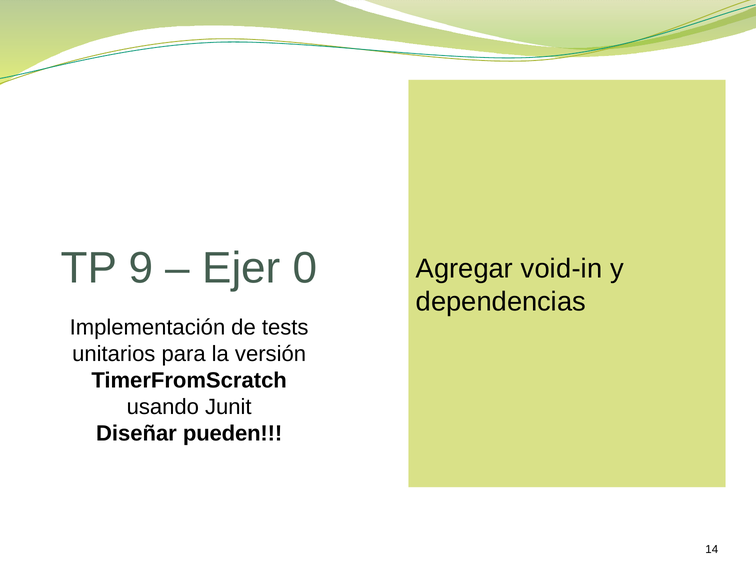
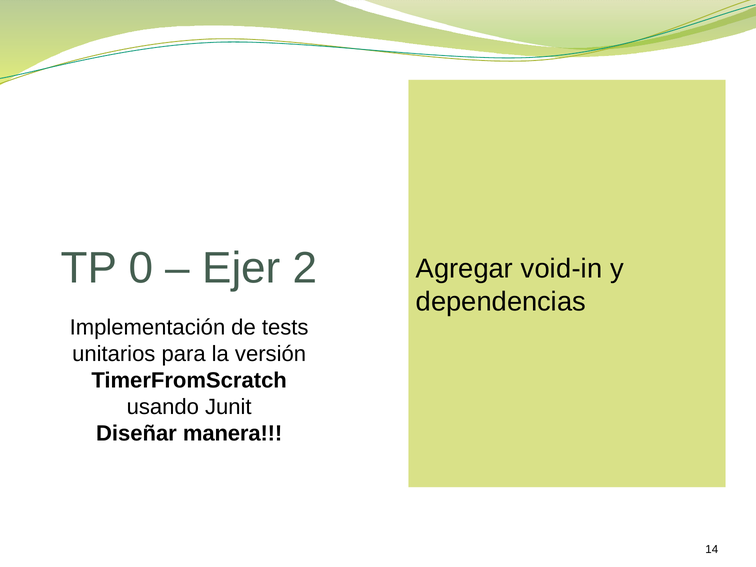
9: 9 -> 0 (141, 268)
0: 0 -> 2 (305, 268)
pueden: pueden -> manera (233, 433)
